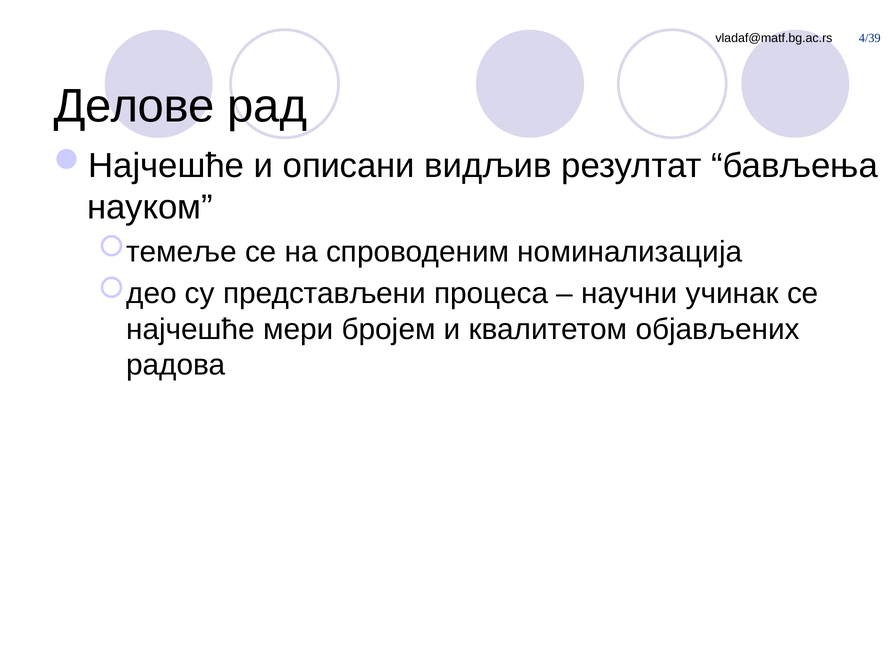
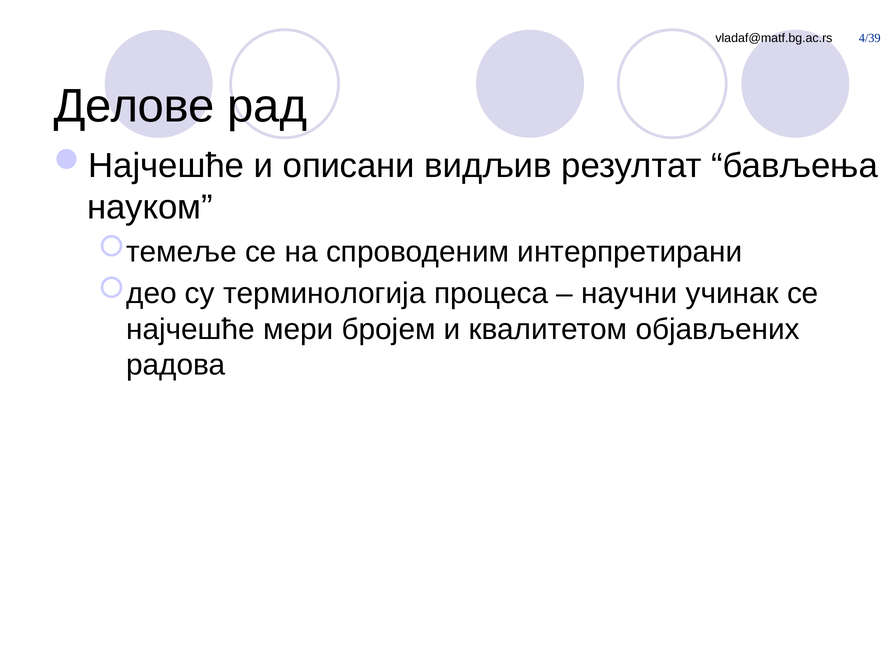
номинализација: номинализација -> интерпретирани (630, 252)
представљени: представљени -> терминологија (324, 294)
